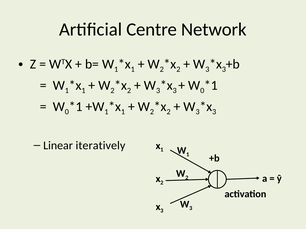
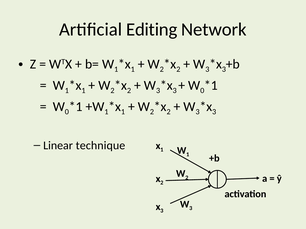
Centre: Centre -> Editing (152, 30)
iteratively: iteratively -> technique (100, 146)
